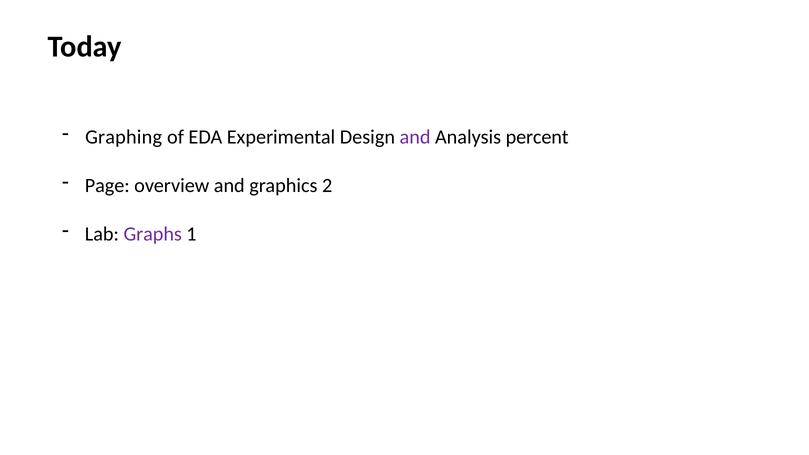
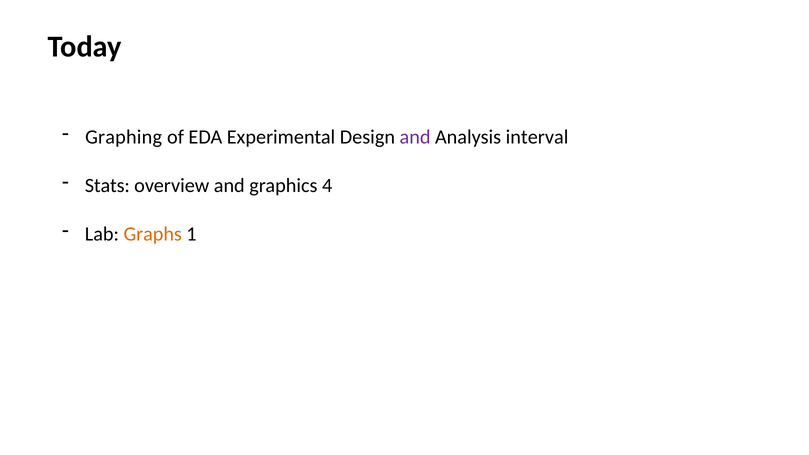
percent: percent -> interval (537, 137)
Page: Page -> Stats (107, 185)
2: 2 -> 4 (327, 185)
Graphs colour: purple -> orange (153, 234)
